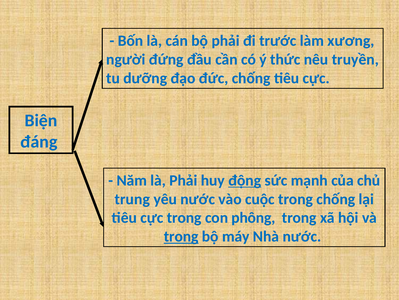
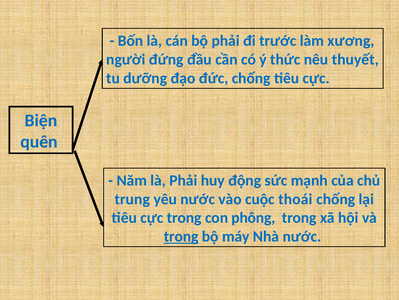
truyền: truyền -> thuyết (355, 59)
đáng: đáng -> quên (39, 142)
động underline: present -> none (245, 180)
cuộc trong: trong -> thoái (295, 199)
